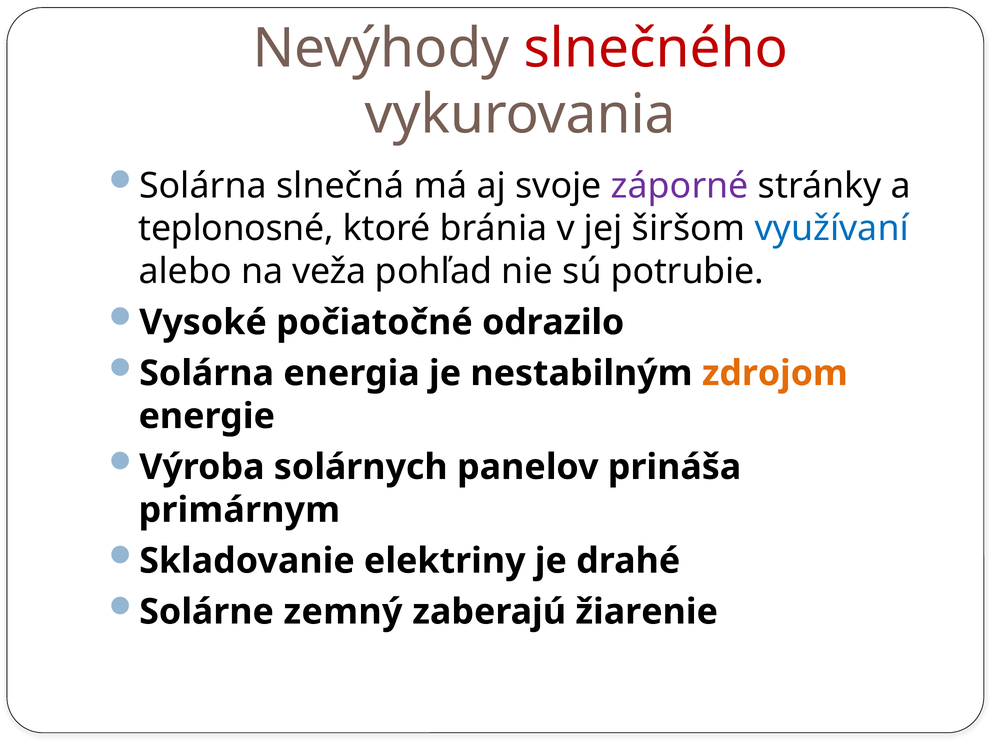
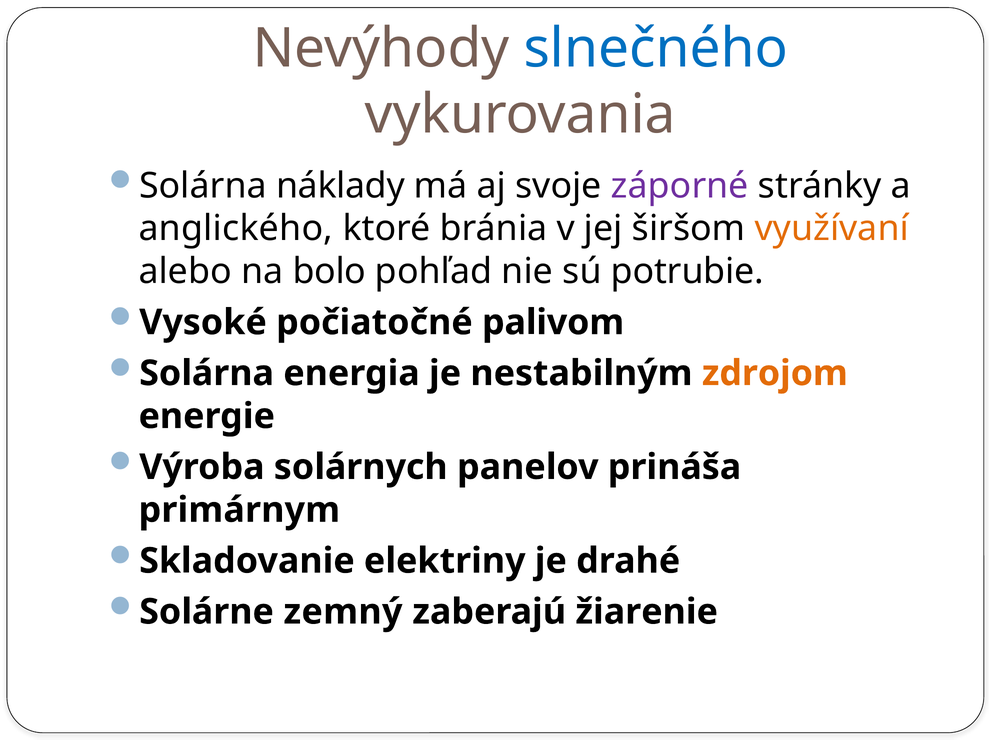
slnečného colour: red -> blue (656, 48)
slnečná: slnečná -> náklady (340, 186)
teplonosné: teplonosné -> anglického (236, 229)
využívaní colour: blue -> orange (832, 229)
veža: veža -> bolo (329, 272)
odrazilo: odrazilo -> palivom (553, 323)
